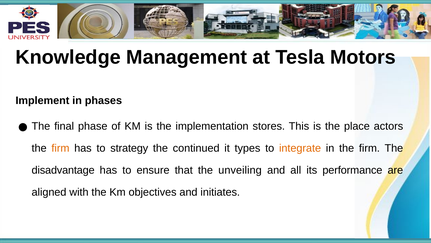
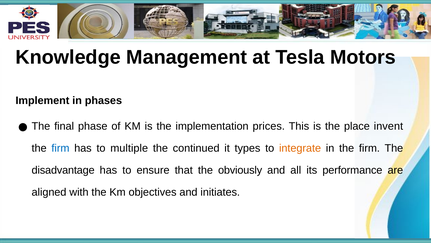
stores: stores -> prices (269, 126)
actors: actors -> invent (388, 126)
firm colour: orange -> blue (60, 148)
strategy: strategy -> multiple (129, 148)
unveiling: unveiling -> obviously (240, 170)
